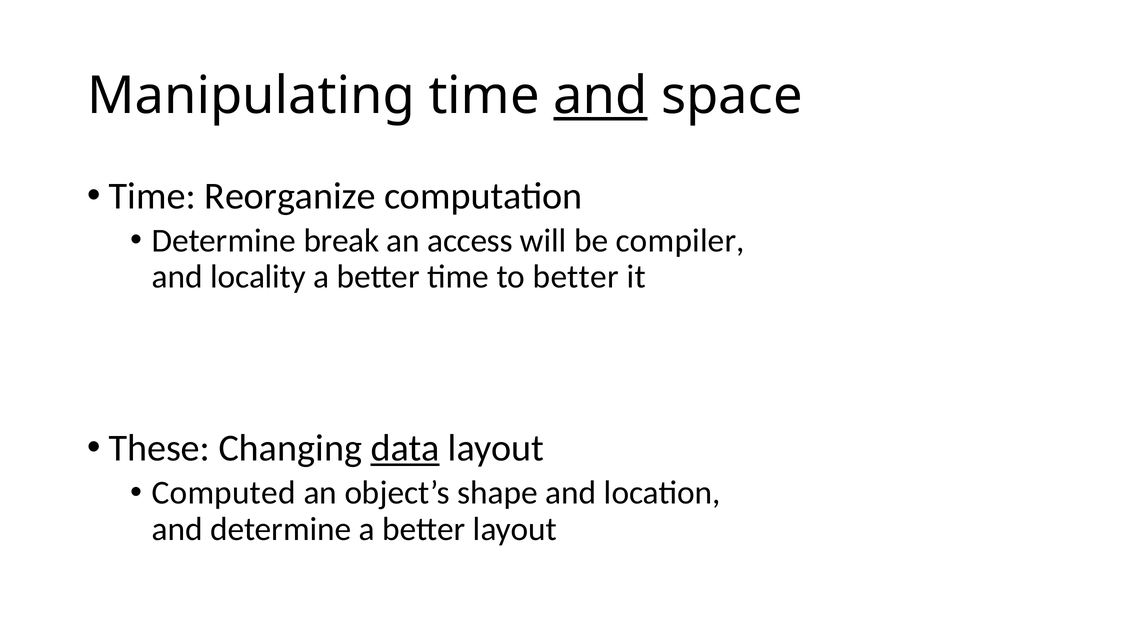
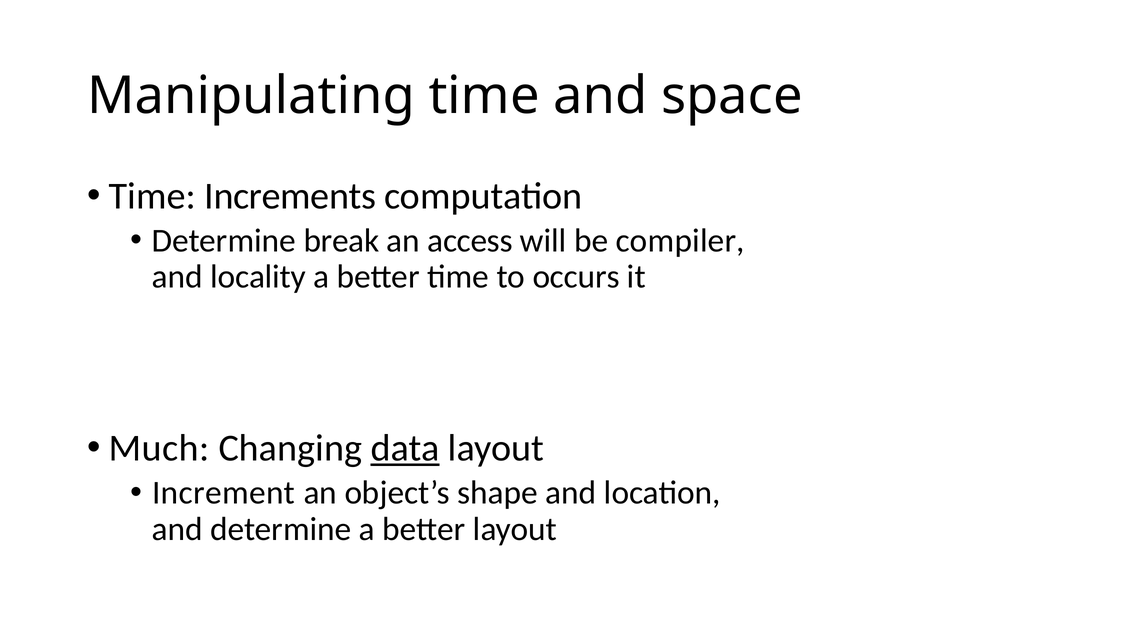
and underline: present -> none (600, 96)
Reorganize: Reorganize -> Increments (290, 196)
to better: better -> occurs (576, 277)
These: These -> Much (159, 448)
Computed: Computed -> Increment (224, 493)
